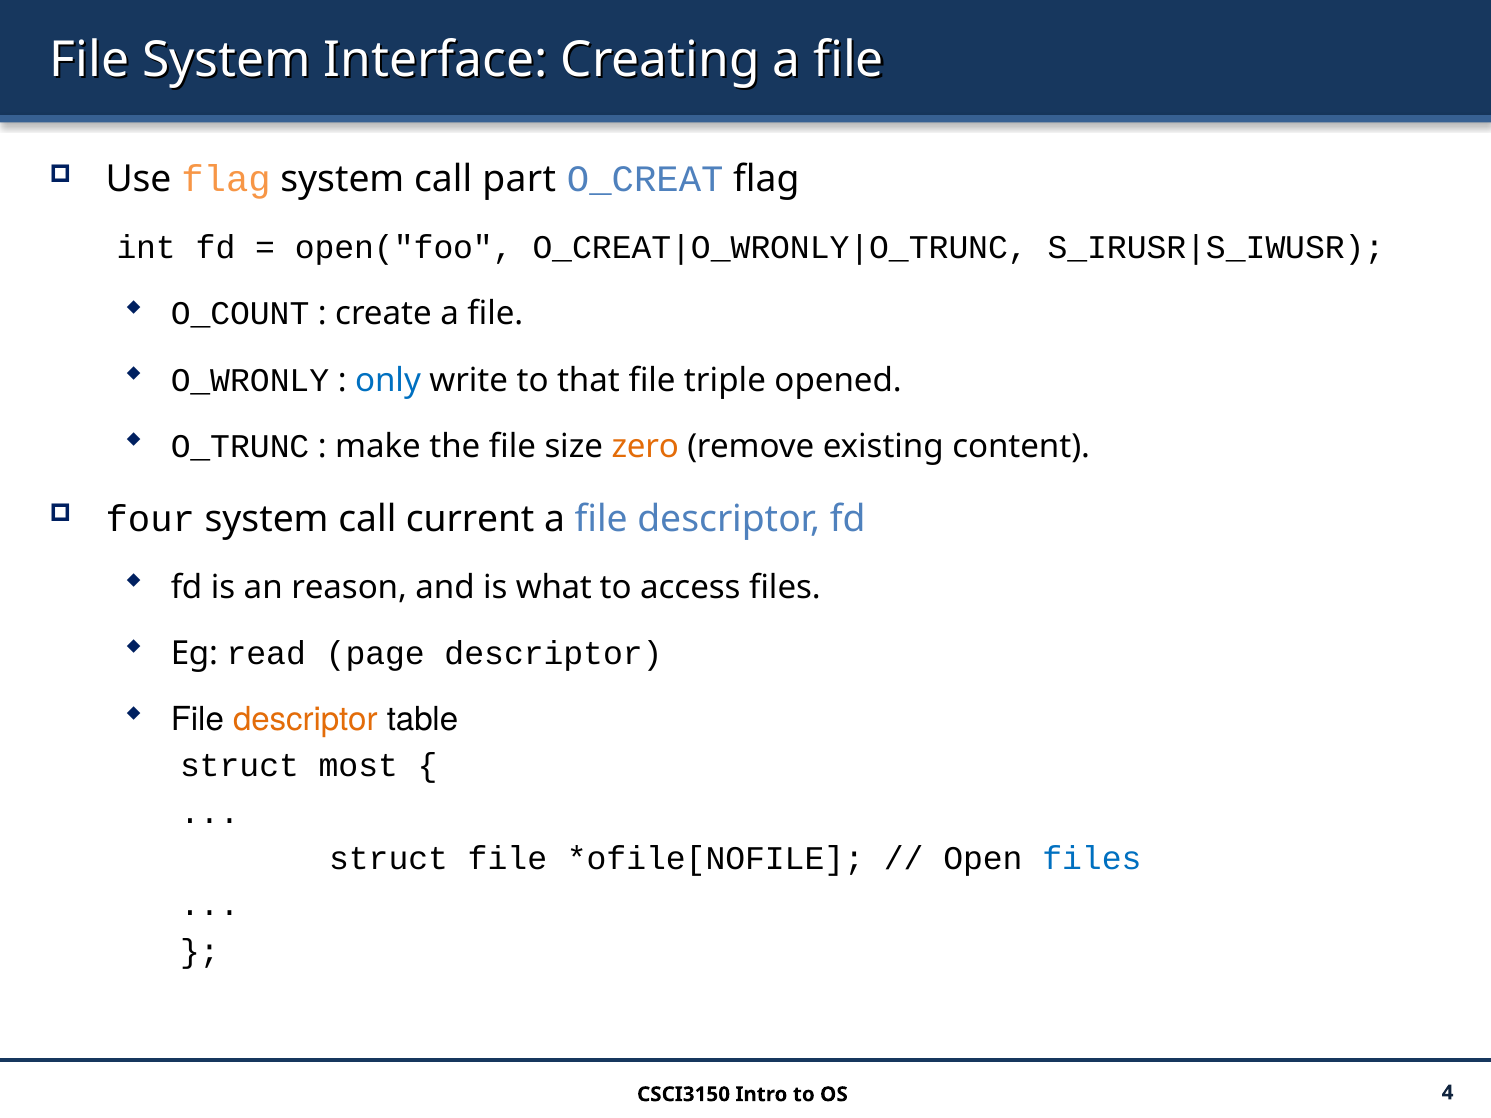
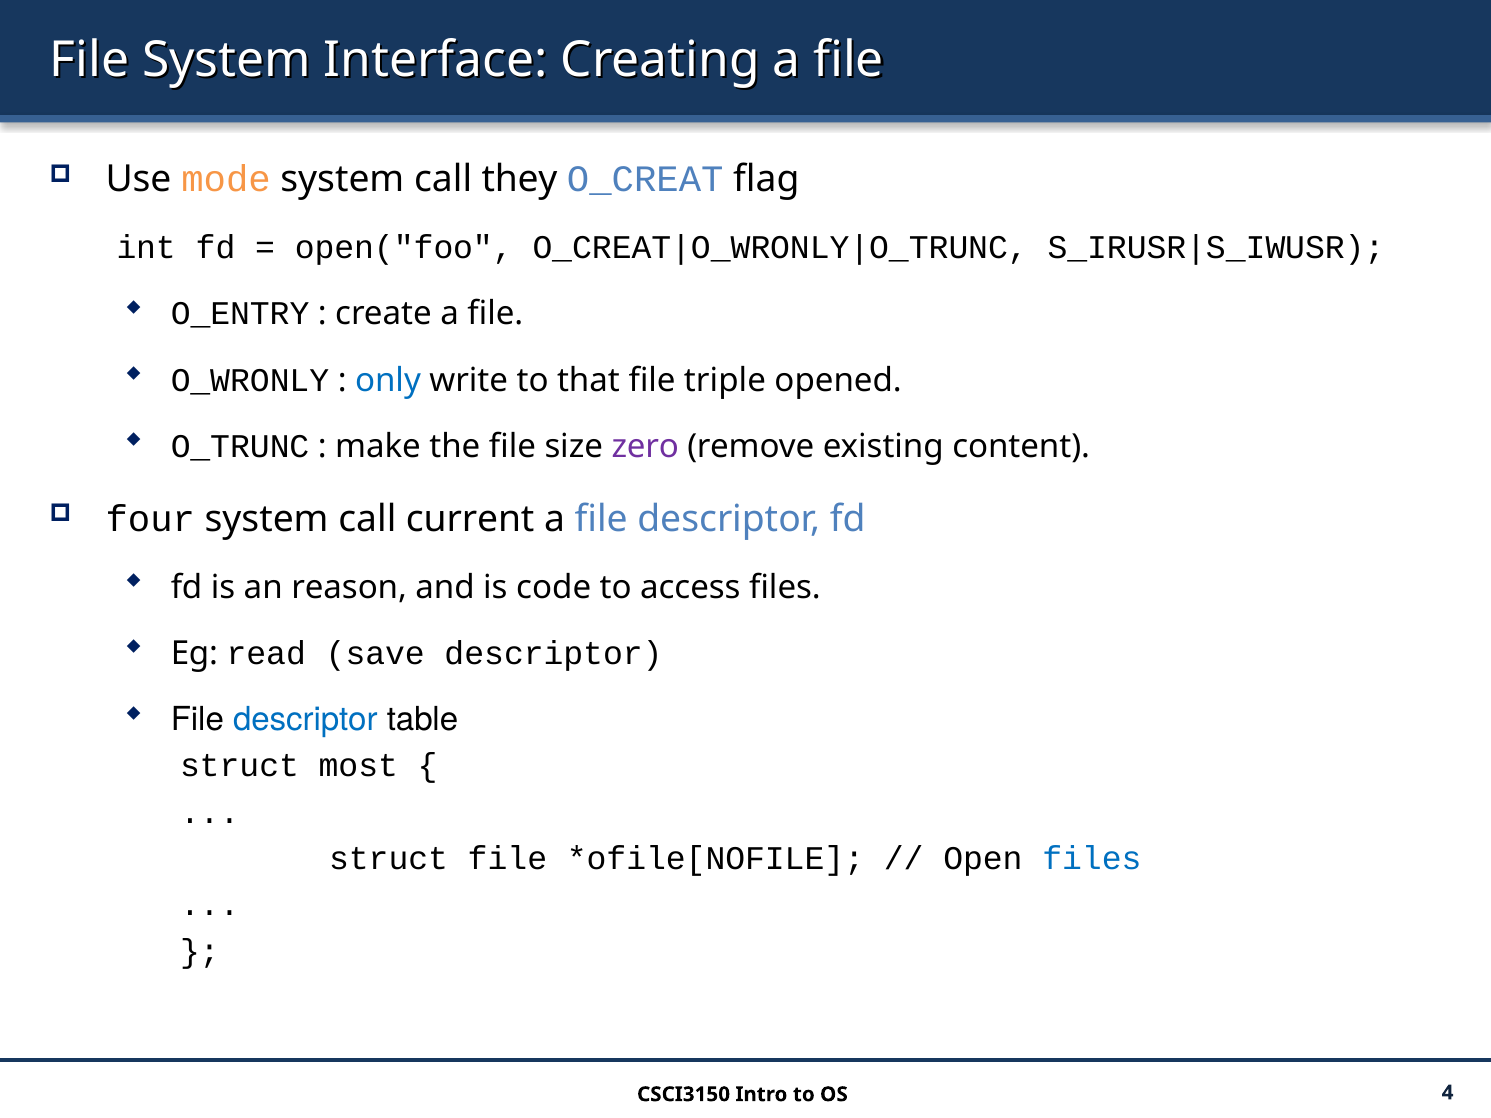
Use flag: flag -> mode (226, 179)
part: part -> they (520, 179)
O_COUNT: O_COUNT -> O_ENTRY (240, 314)
zero colour: orange -> purple (645, 447)
what: what -> code (554, 587)
page: page -> save (375, 654)
descriptor colour: orange -> blue (305, 720)
